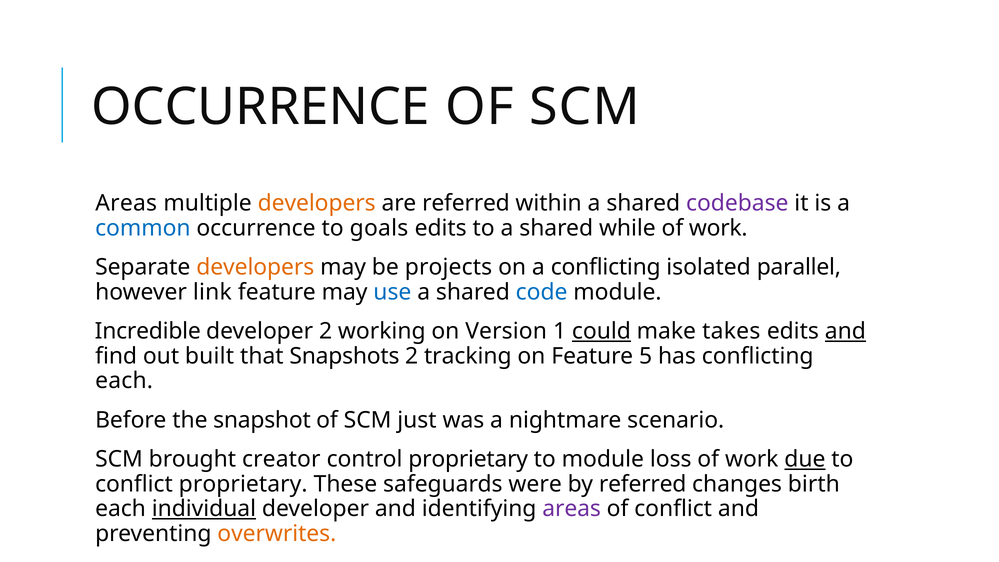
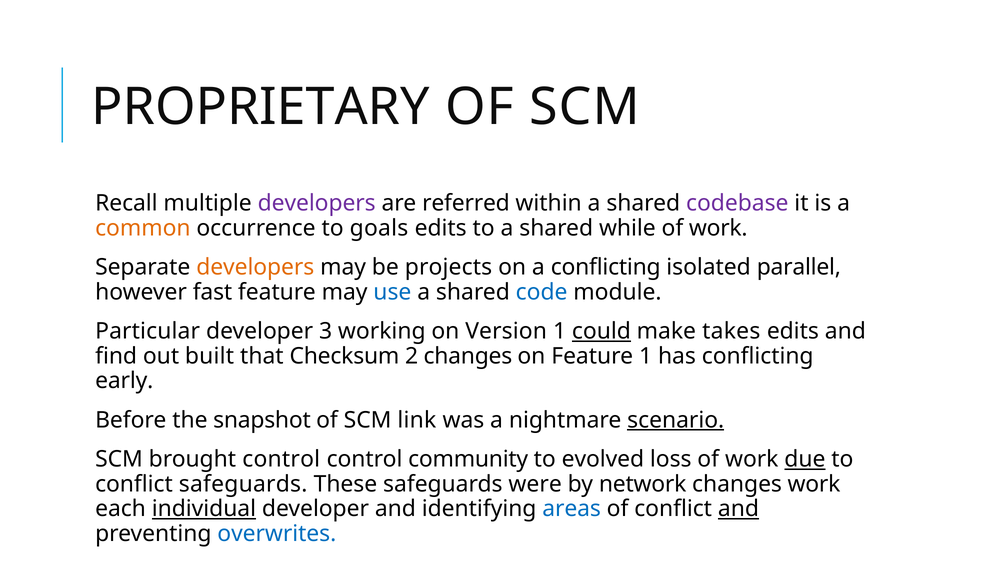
OCCURRENCE: OCCURRENCE -> PROPRIETARY (261, 107)
Areas: Areas -> Recall (126, 203)
developers colour: orange -> purple (317, 203)
common colour: blue -> orange (143, 228)
link: link -> fast (213, 292)
Incredible: Incredible -> Particular (148, 331)
developer 2: 2 -> 3 (326, 331)
and underline: present -> none (845, 331)
Snapshots: Snapshots -> Checksum (344, 356)
2 tracking: tracking -> changes (468, 356)
Feature 5: 5 -> 1 (646, 356)
each: each -> early (124, 381)
just: just -> link (417, 420)
scenario underline: none -> present (676, 420)
brought creator: creator -> control (281, 459)
control proprietary: proprietary -> community (468, 459)
to module: module -> evolved (603, 459)
conflict proprietary: proprietary -> safeguards (243, 484)
by referred: referred -> network (643, 484)
changes birth: birth -> work (814, 484)
areas colour: purple -> blue (572, 509)
and underline: none -> present (738, 509)
overwrites colour: orange -> blue (277, 533)
